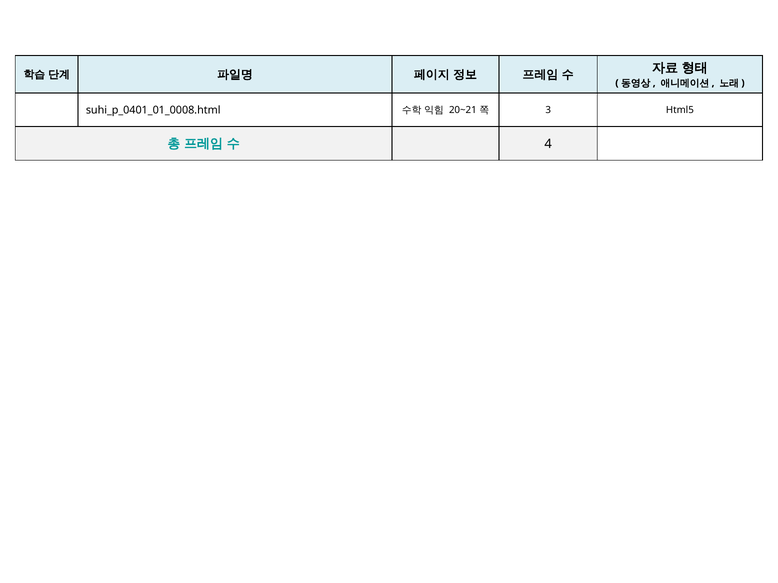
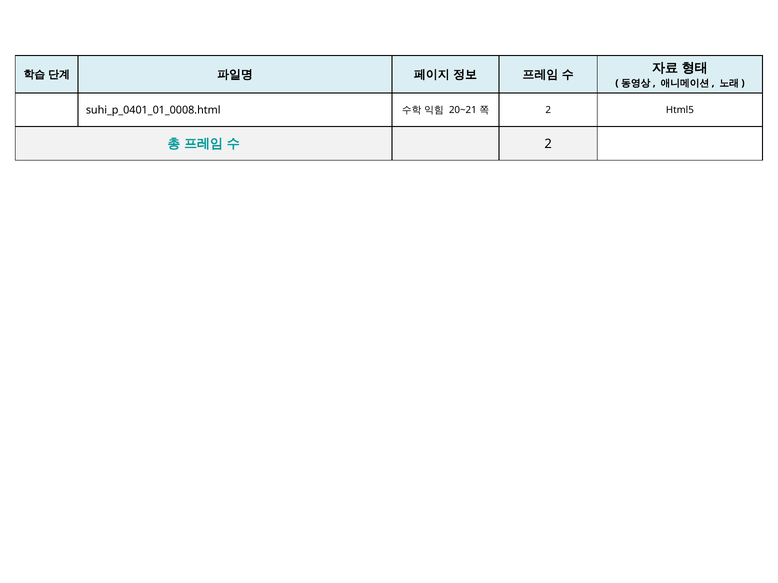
3: 3 -> 2 (548, 110)
4: 4 -> 2 (548, 144)
